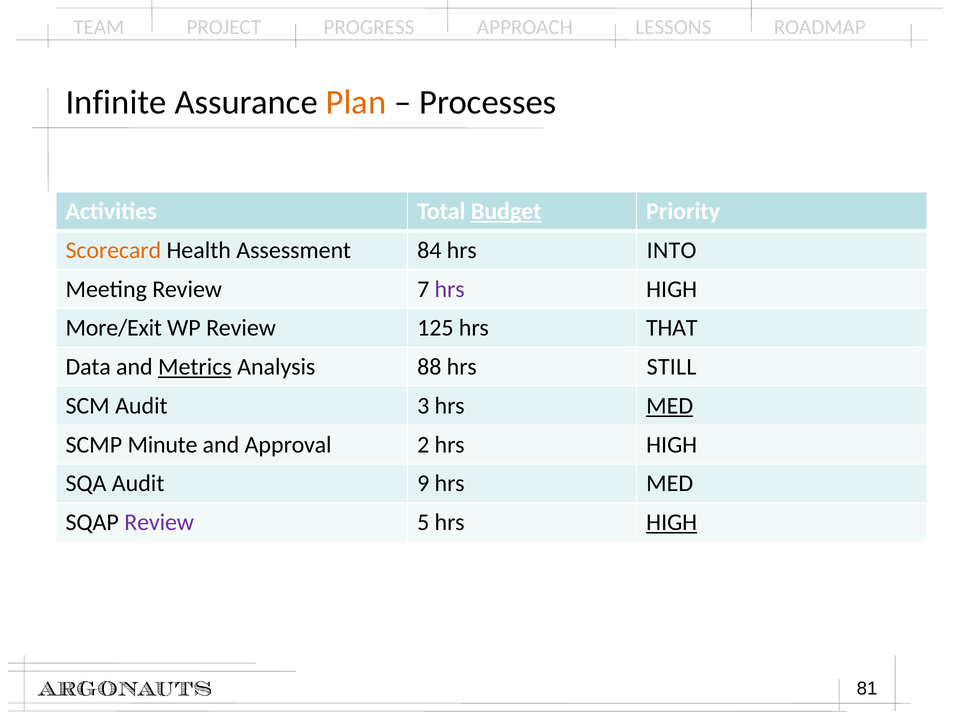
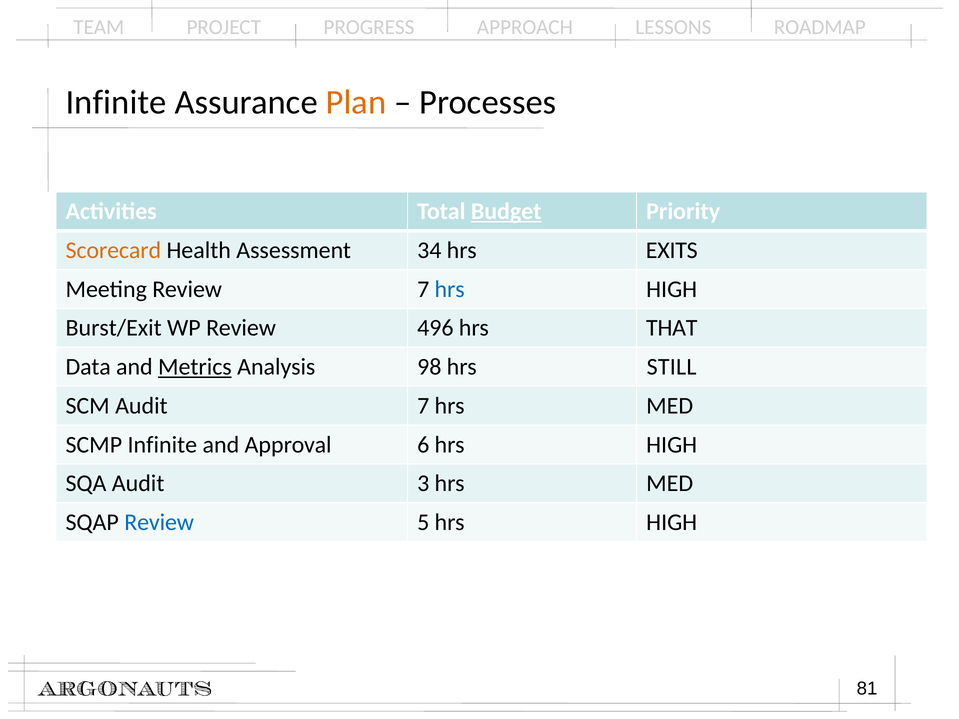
84: 84 -> 34 (429, 250)
INTO: INTO -> EXITS (672, 250)
hrs colour: purple -> blue (450, 289)
More/Exit: More/Exit -> Burst/Exit (114, 328)
125: 125 -> 496 (435, 328)
88: 88 -> 98 (429, 367)
Audit 3: 3 -> 7 (423, 406)
MED underline: present -> none (670, 406)
SCMP Minute: Minute -> Infinite (162, 445)
2: 2 -> 6 (423, 445)
9: 9 -> 3 (423, 484)
Review colour: purple -> blue (159, 523)
HIGH underline: present -> none (672, 523)
